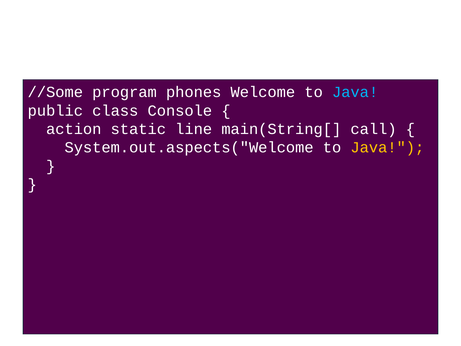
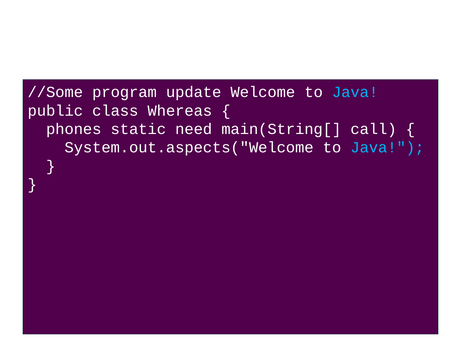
phones: phones -> update (194, 92)
Console: Console -> Whereas (180, 111)
action: action -> phones (74, 129)
static line: line -> need (194, 129)
Java colour: yellow -> light blue (387, 147)
